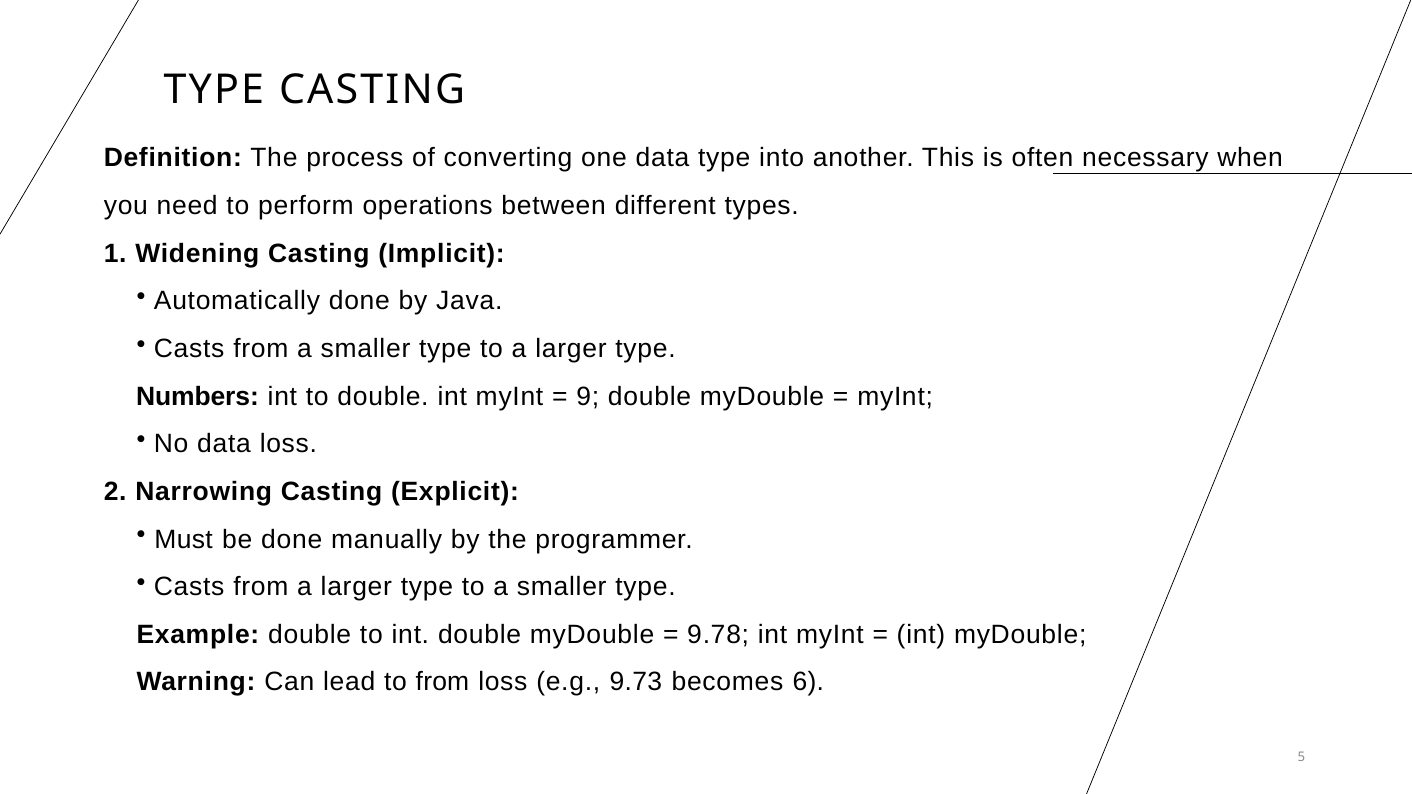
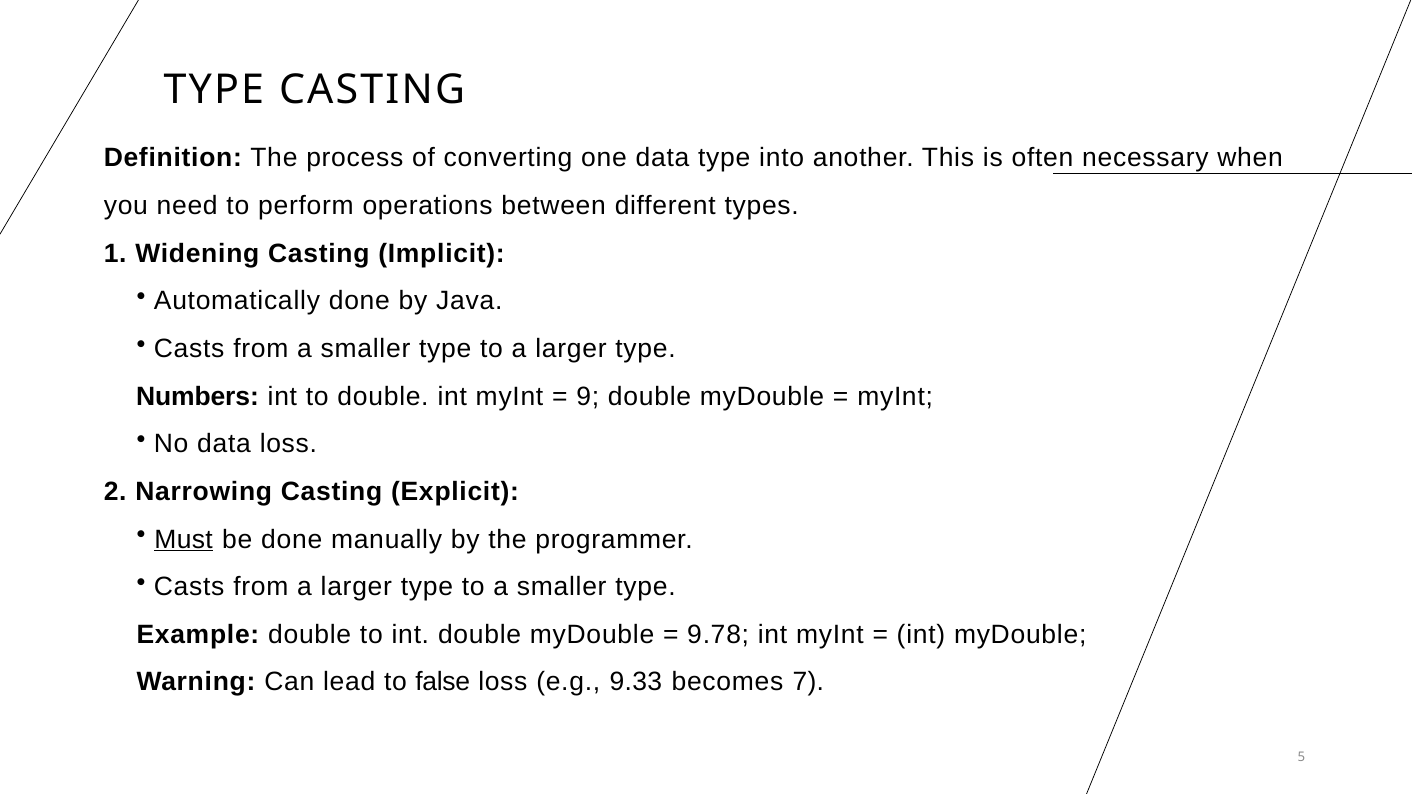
Must underline: none -> present (184, 539)
to from: from -> false (443, 682)
9.73: 9.73 -> 9.33 (636, 682)
6: 6 -> 7 (808, 682)
